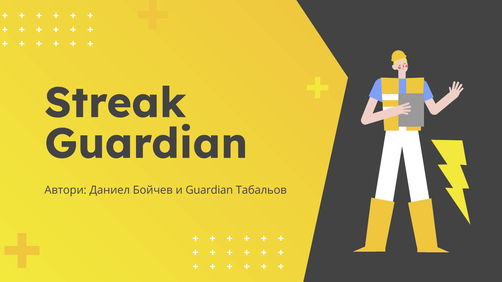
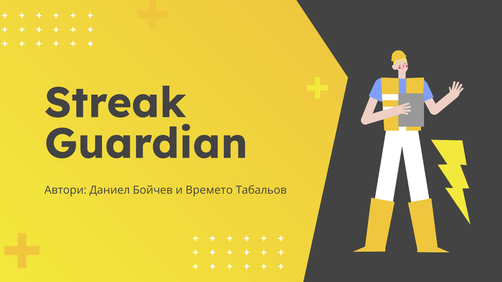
и Guardian: Guardian -> Времето (209, 191)
